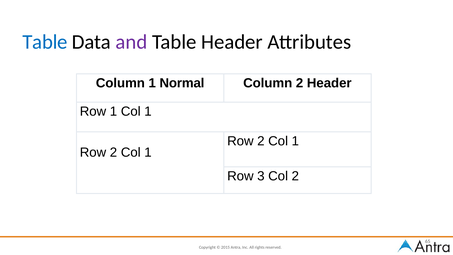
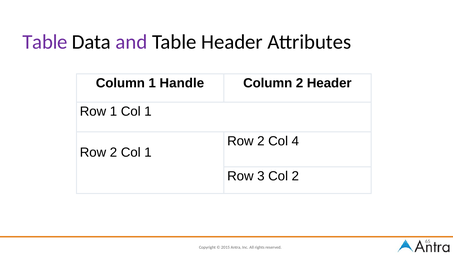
Table colour: blue -> purple (45, 42)
Normal: Normal -> Handle (182, 83)
1: 1 -> 4 (295, 141)
